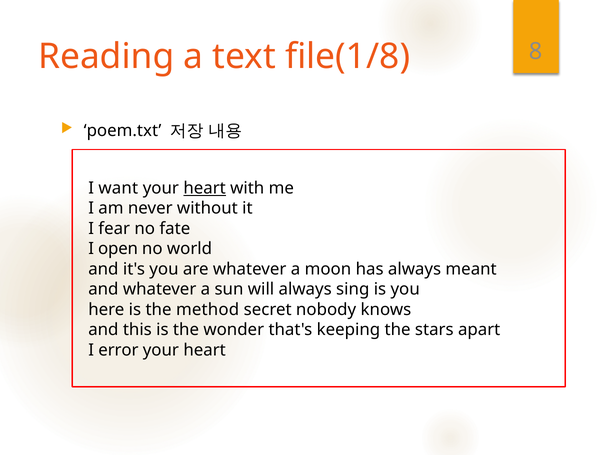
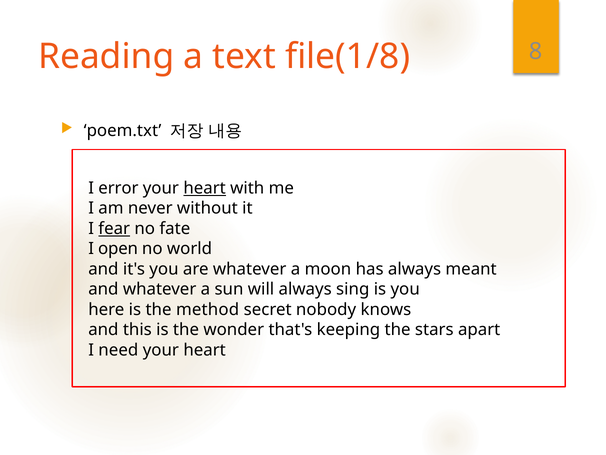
want: want -> error (118, 188)
fear underline: none -> present (114, 228)
error: error -> need (118, 350)
